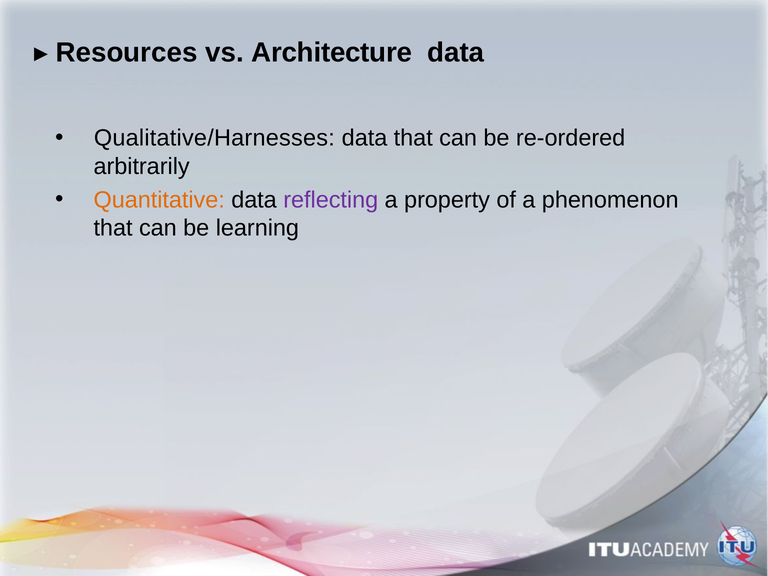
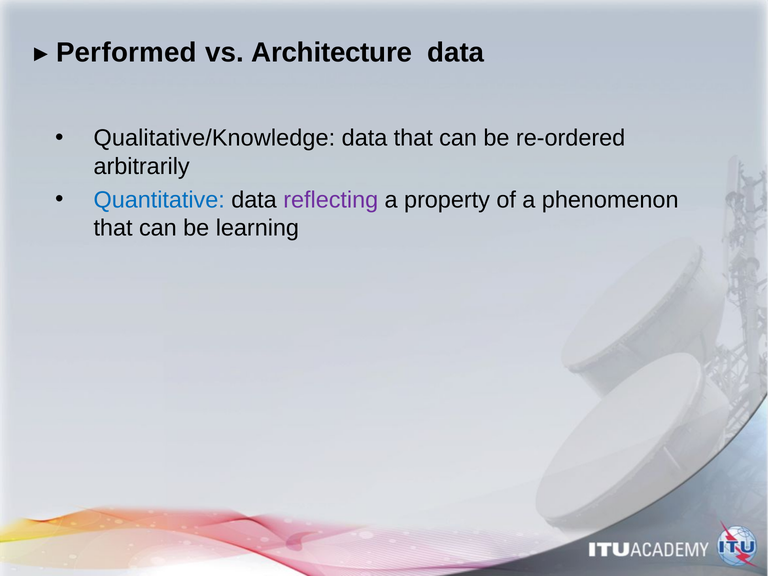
Resources: Resources -> Performed (126, 53)
Qualitative/Harnesses: Qualitative/Harnesses -> Qualitative/Knowledge (214, 138)
Quantitative colour: orange -> blue (159, 200)
